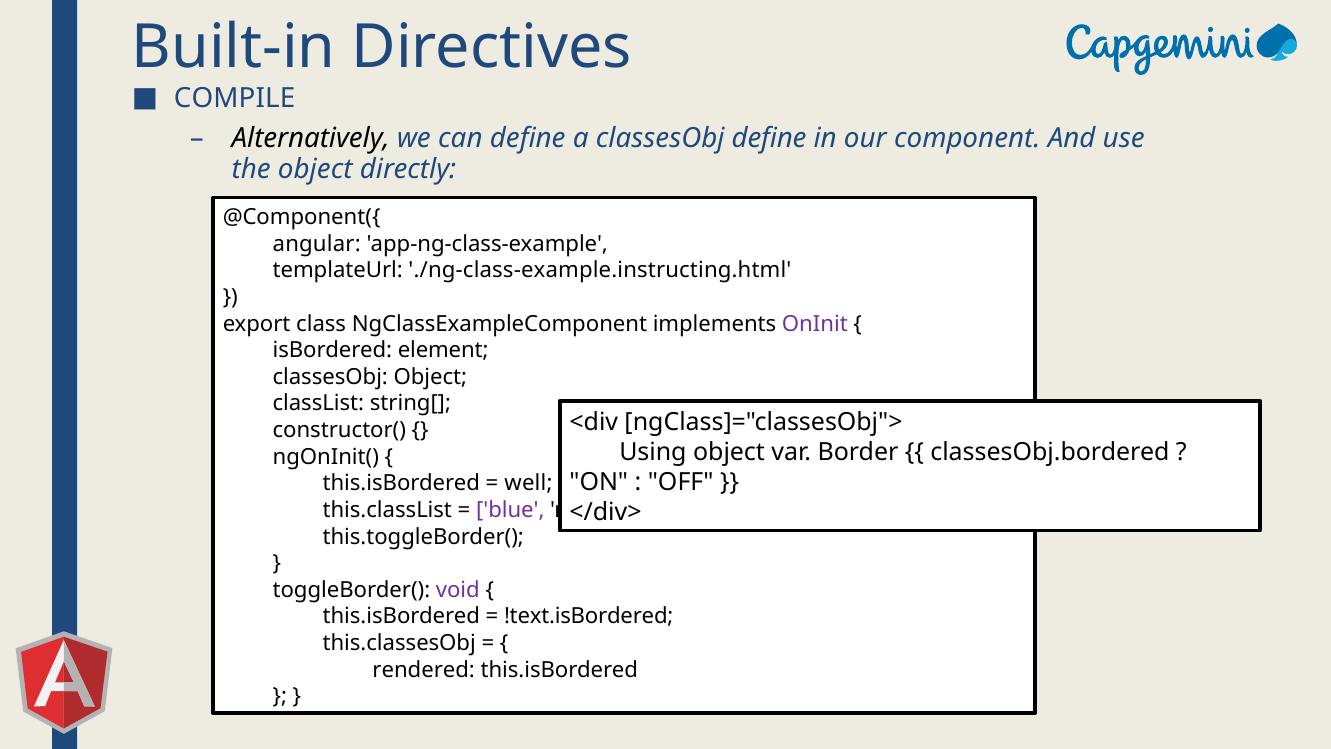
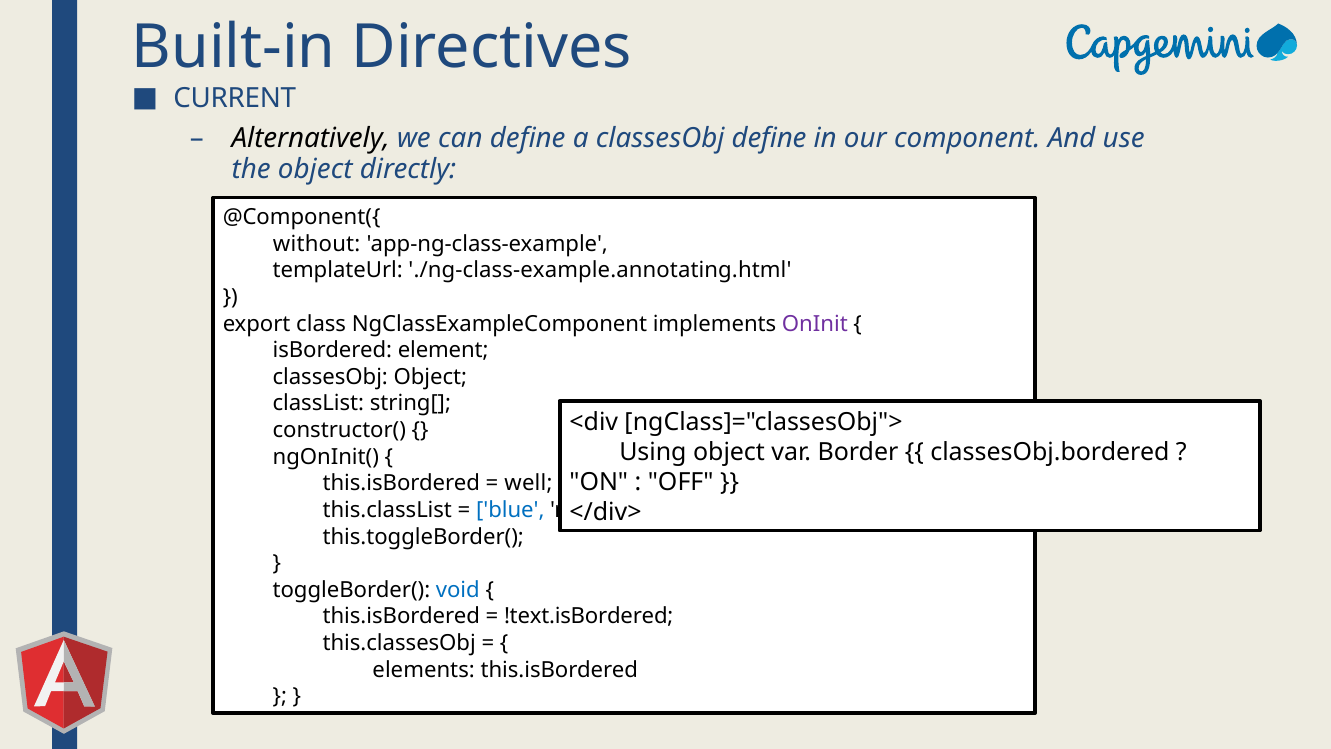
COMPILE: COMPILE -> CURRENT (235, 98)
angular: angular -> without (317, 244)
./ng-class-example.instructing.html: ./ng-class-example.instructing.html -> ./ng-class-example.annotating.html (600, 270)
blue colour: purple -> blue (510, 510)
void colour: purple -> blue (458, 590)
rendered: rendered -> elements (424, 670)
